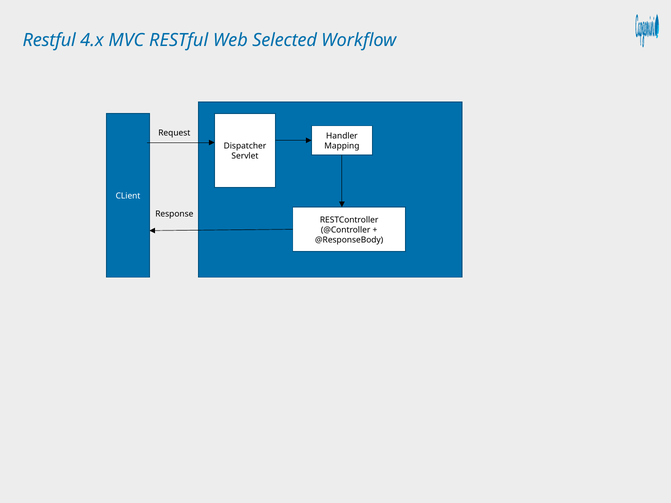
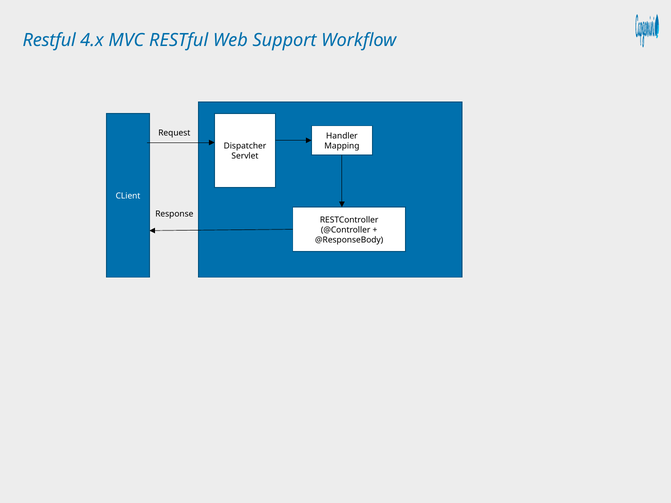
Selected: Selected -> Support (285, 40)
